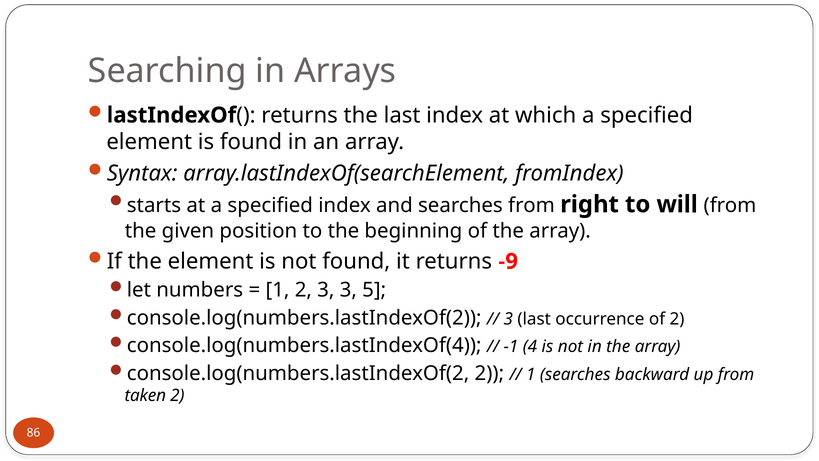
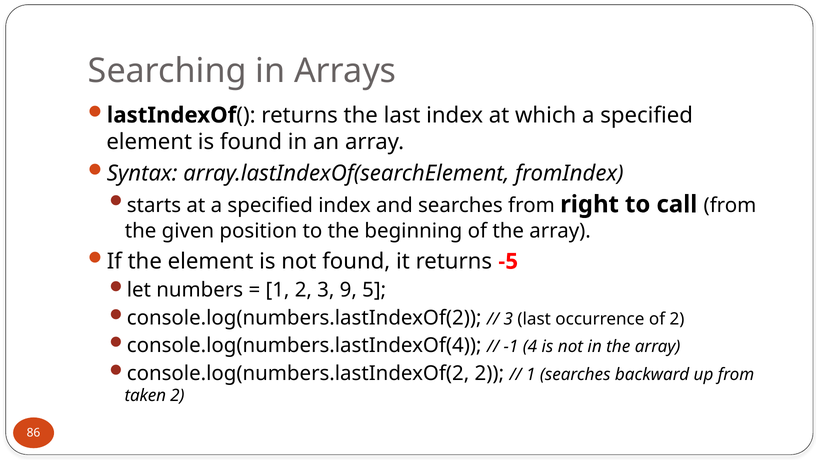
will: will -> call (677, 204)
-9: -9 -> -5 (508, 261)
3 3: 3 -> 9 (348, 290)
